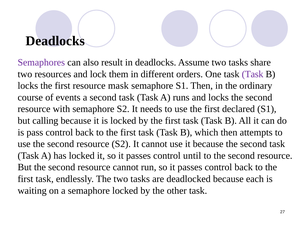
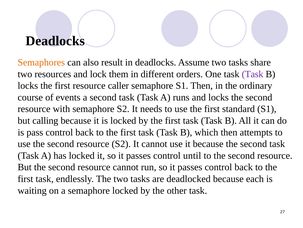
Semaphores colour: purple -> orange (41, 62)
mask: mask -> caller (118, 85)
declared: declared -> standard (239, 109)
